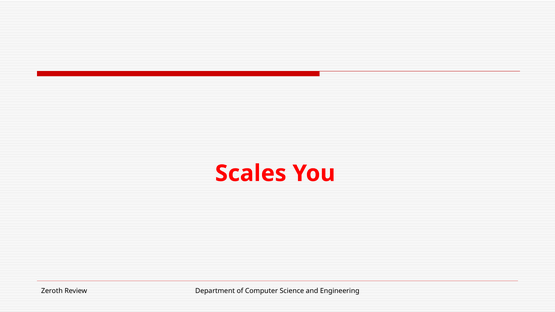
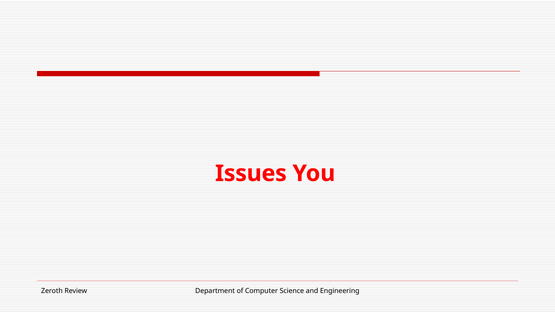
Scales: Scales -> Issues (251, 174)
